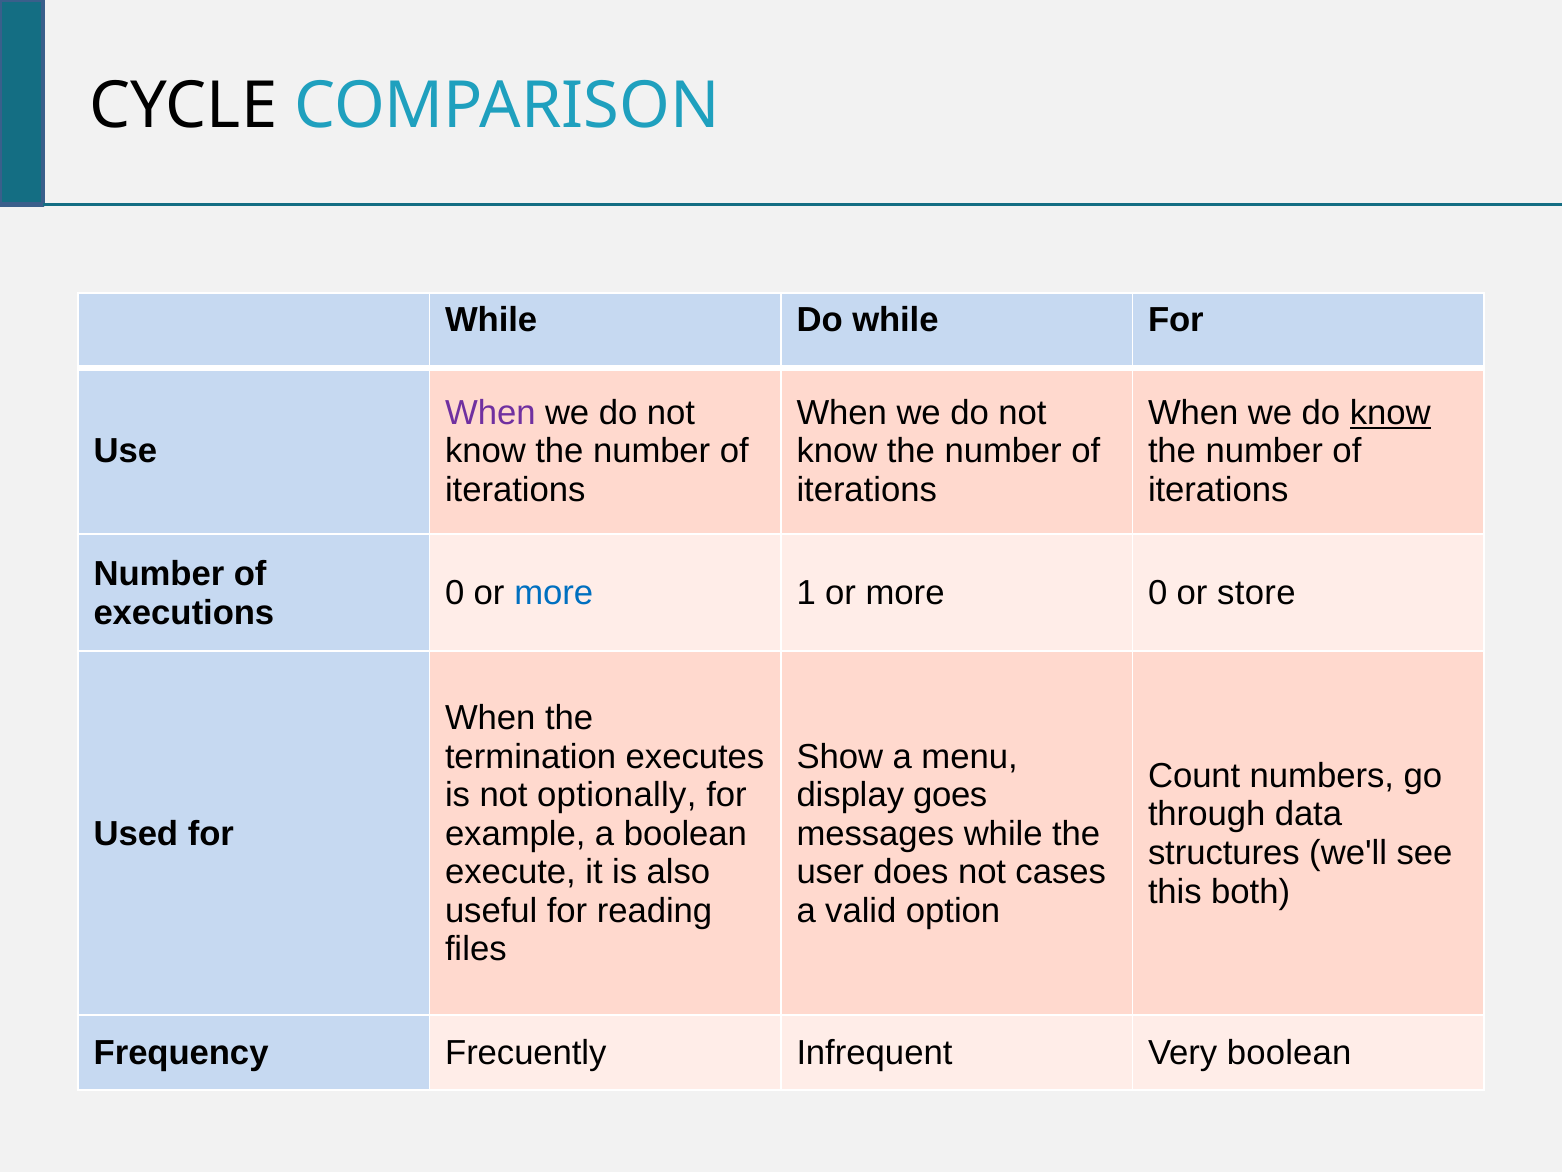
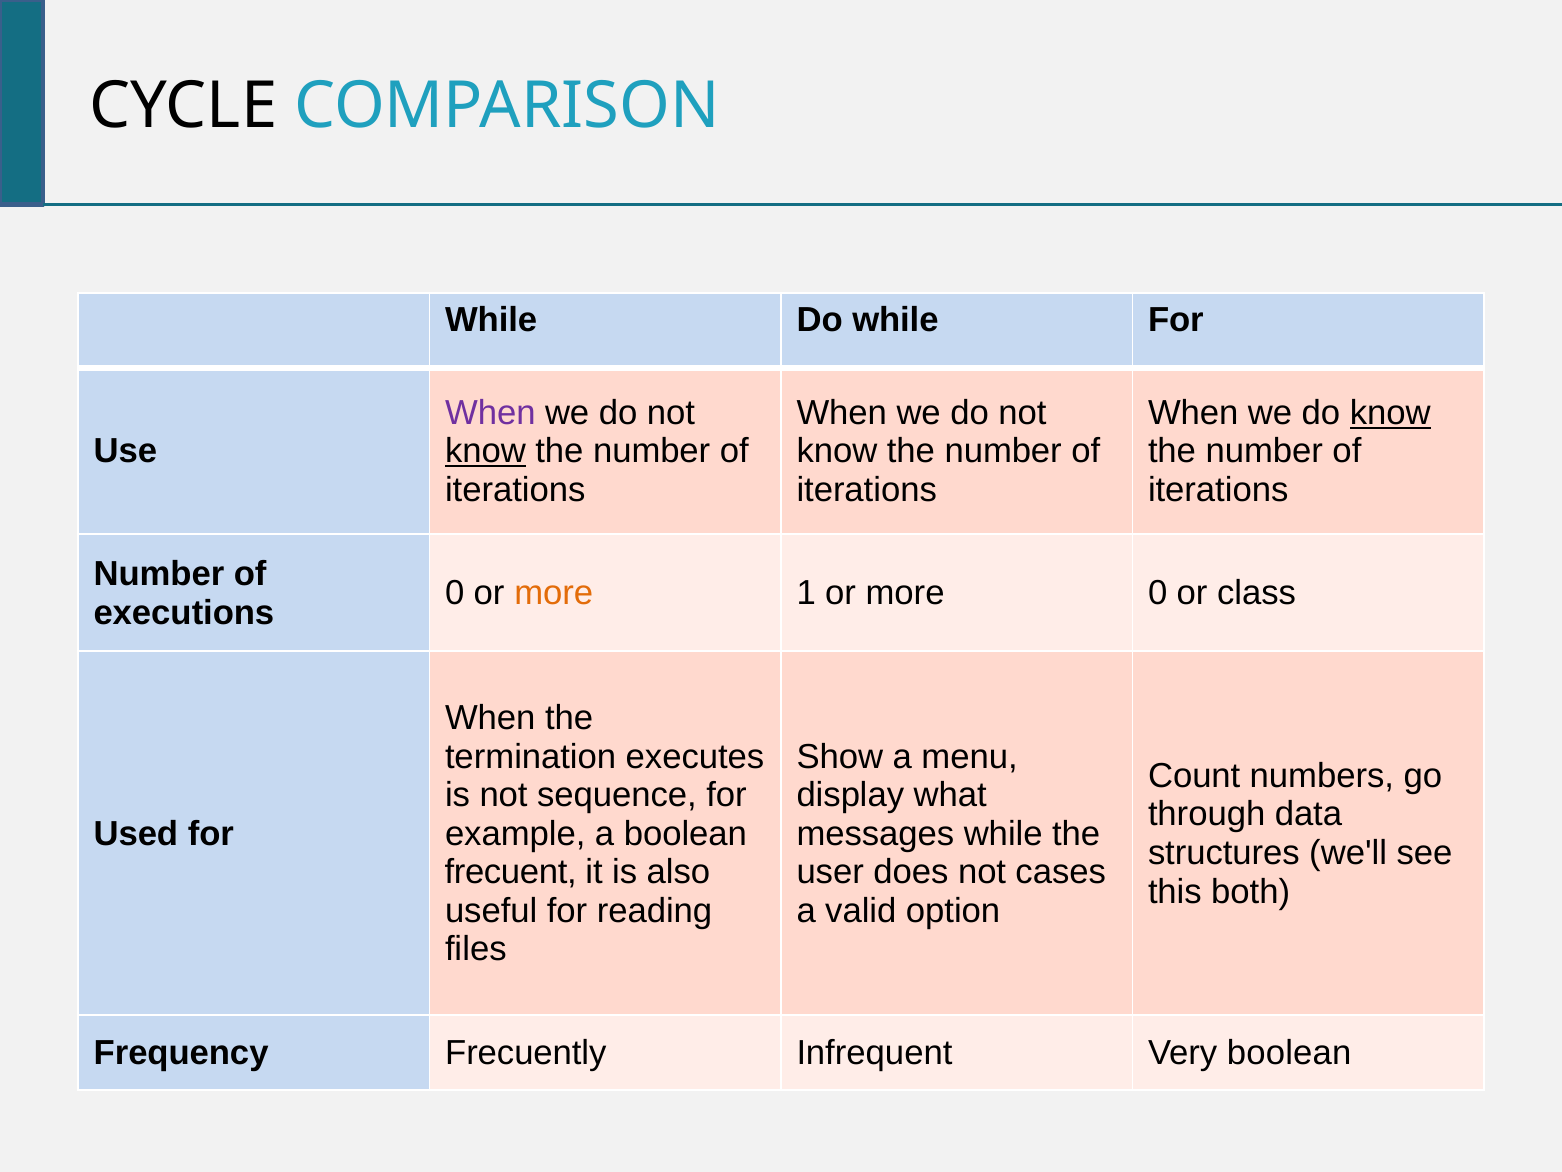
know underline: none -> present (486, 451)
more colour: blue -> orange (554, 593)
store: store -> class (1257, 593)
optionally: optionally -> sequence (617, 795)
goes: goes -> what (950, 795)
execute: execute -> frecuent (511, 872)
